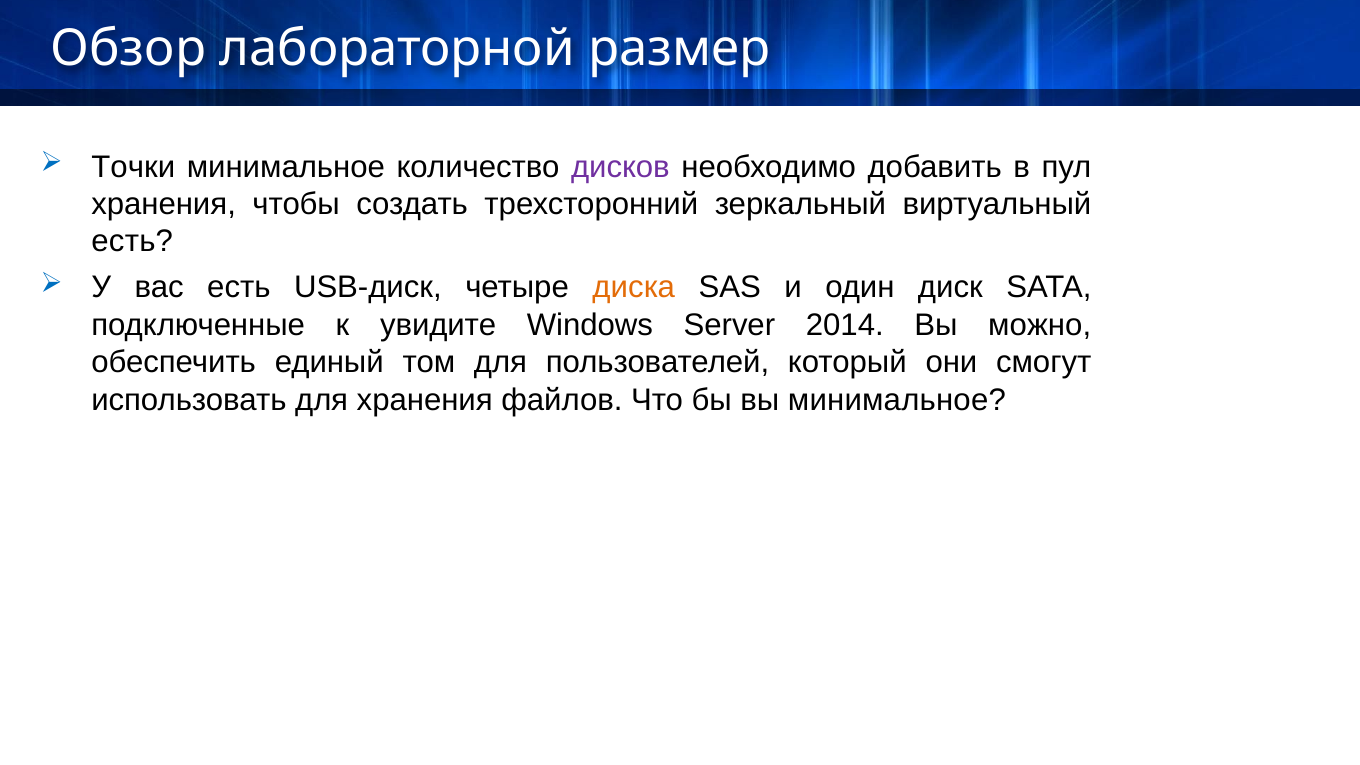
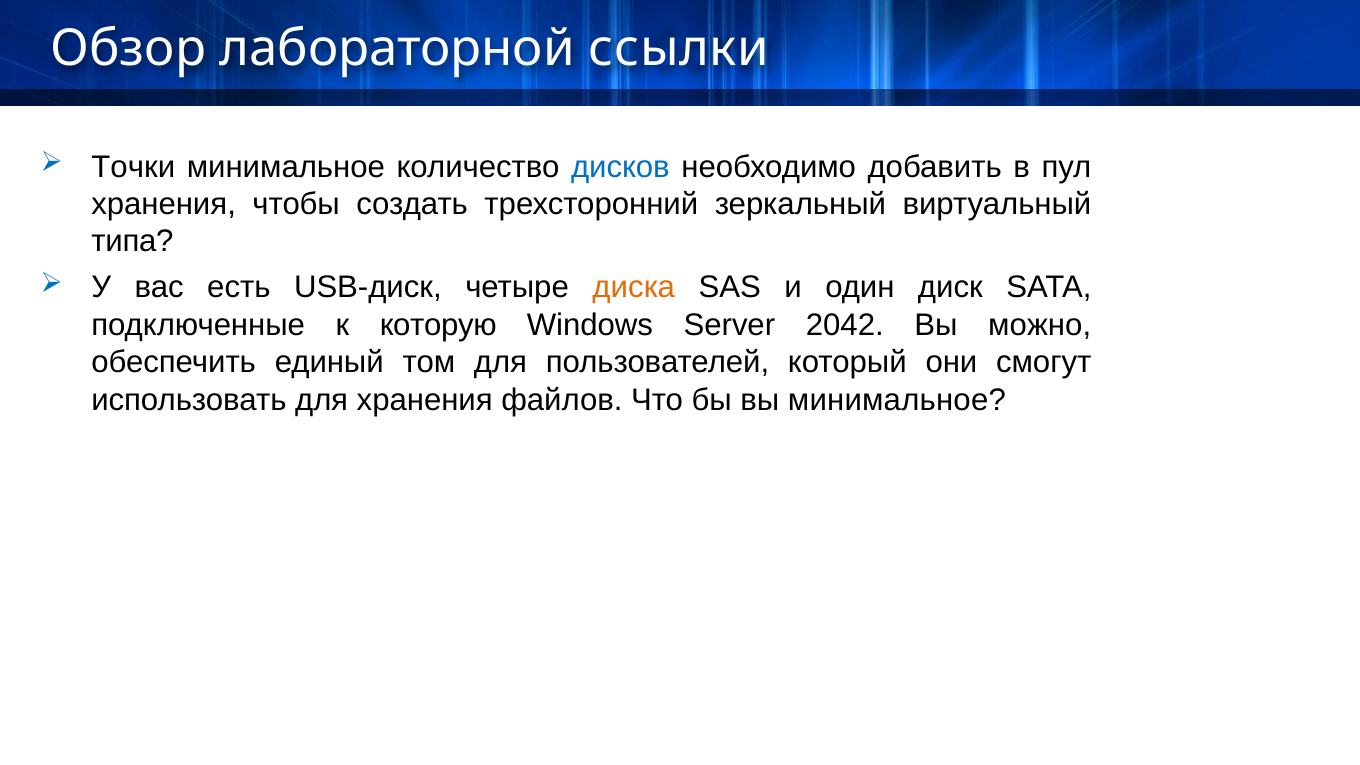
размер: размер -> ссылки (679, 48)
дисков colour: purple -> blue (620, 167)
есть: есть -> типа (132, 242)
увидите: увидите -> которую (438, 325)
2014: 2014 -> 2042 (845, 325)
